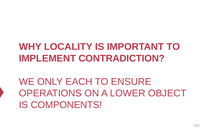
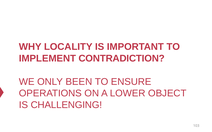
EACH: EACH -> BEEN (79, 82)
COMPONENTS: COMPONENTS -> CHALLENGING (66, 105)
